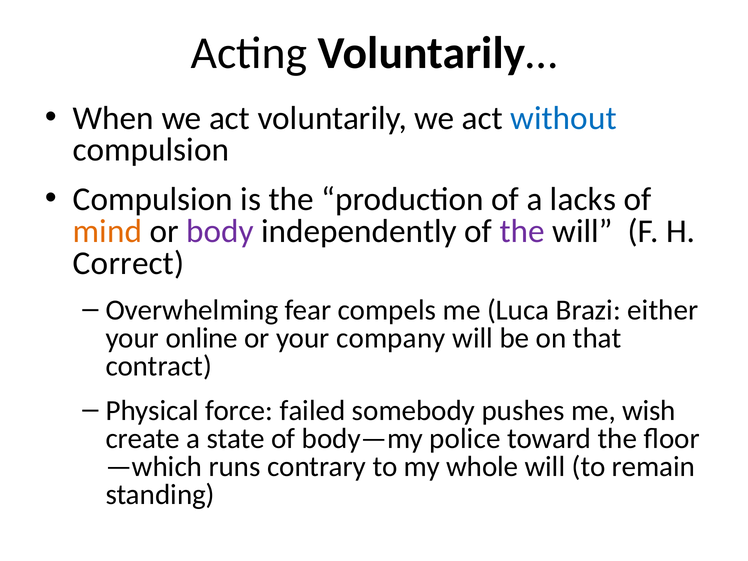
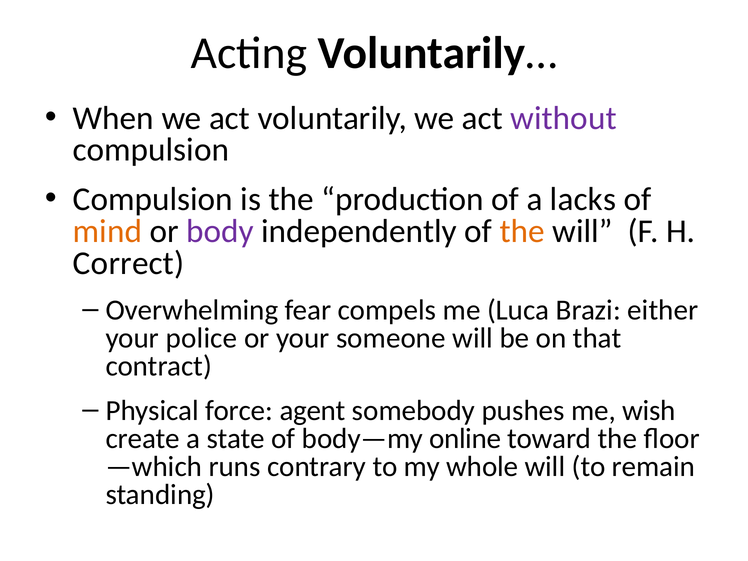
without colour: blue -> purple (564, 118)
the colour: purple -> orange (522, 231)
online: online -> police (201, 338)
company: company -> someone (391, 338)
failed: failed -> agent (313, 411)
police: police -> online (465, 439)
